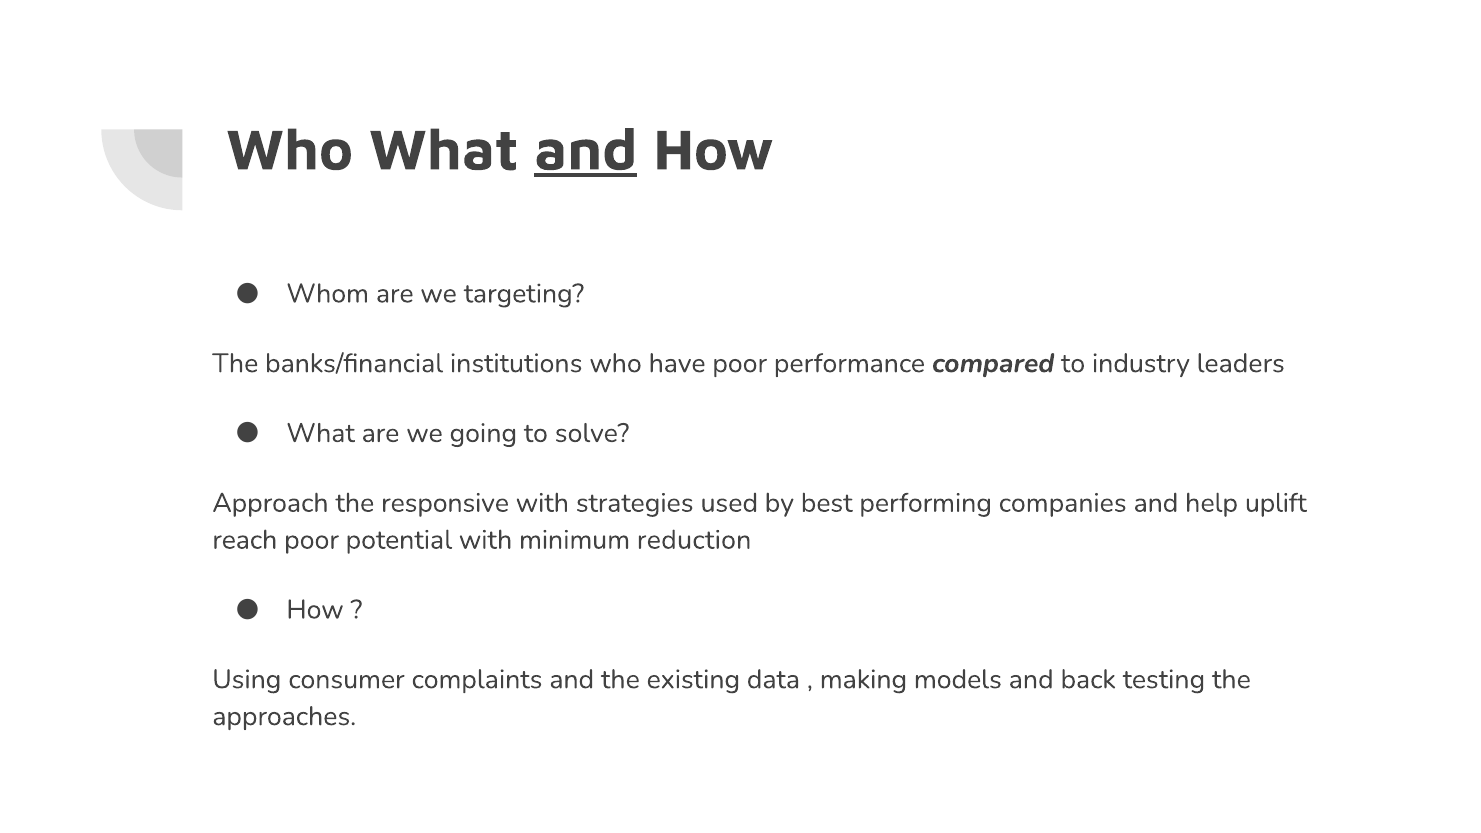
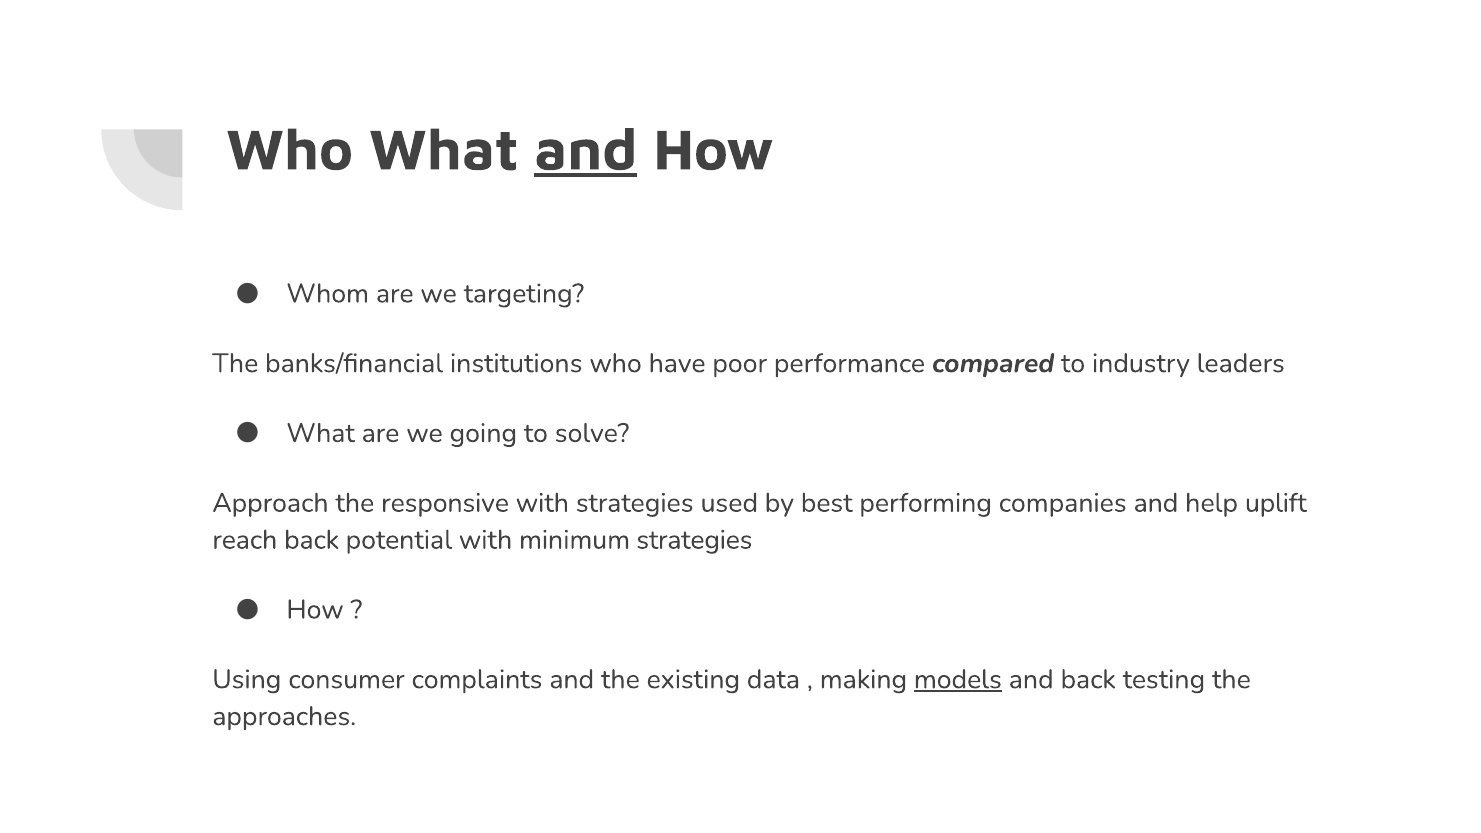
reach poor: poor -> back (312, 540)
minimum reduction: reduction -> strategies (694, 540)
models underline: none -> present (958, 679)
